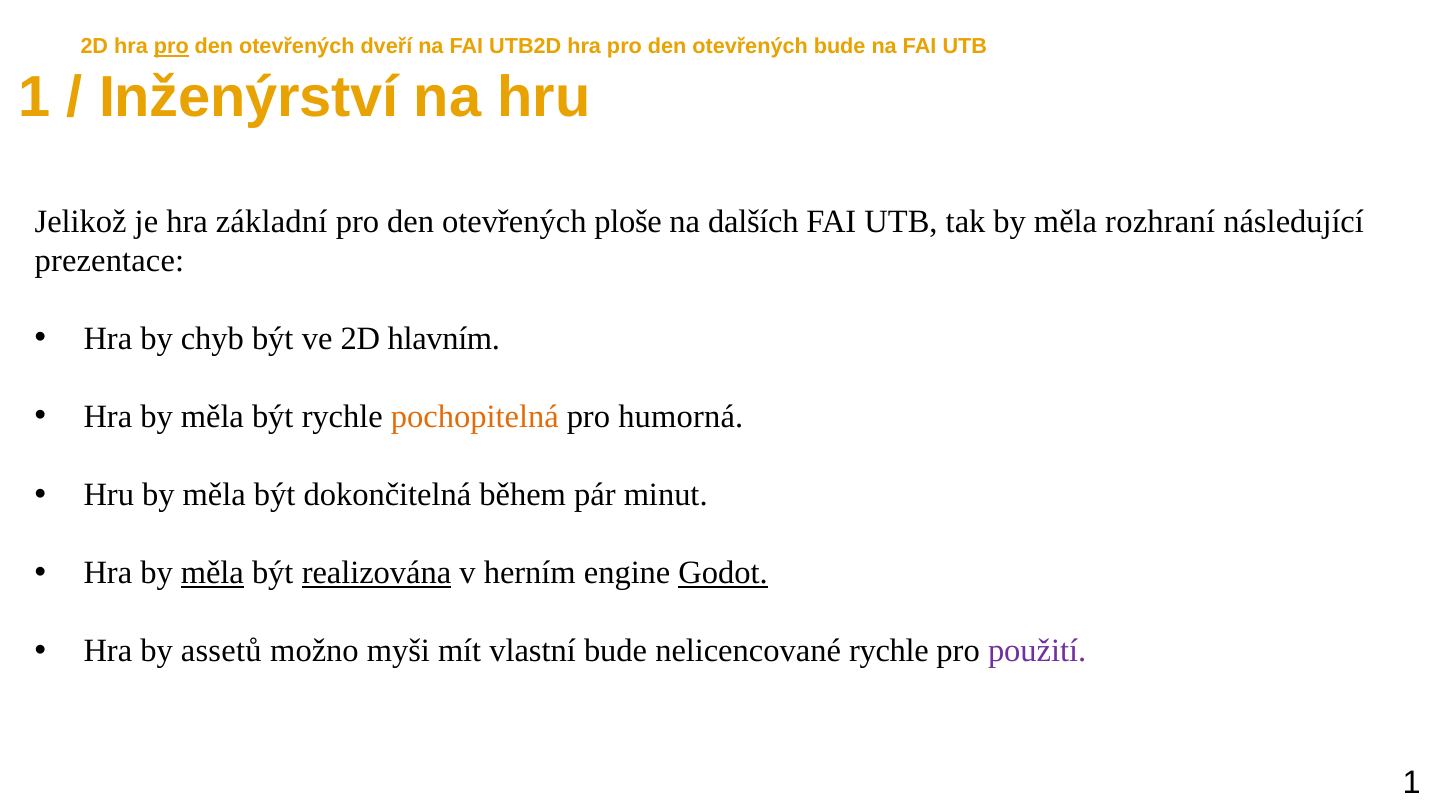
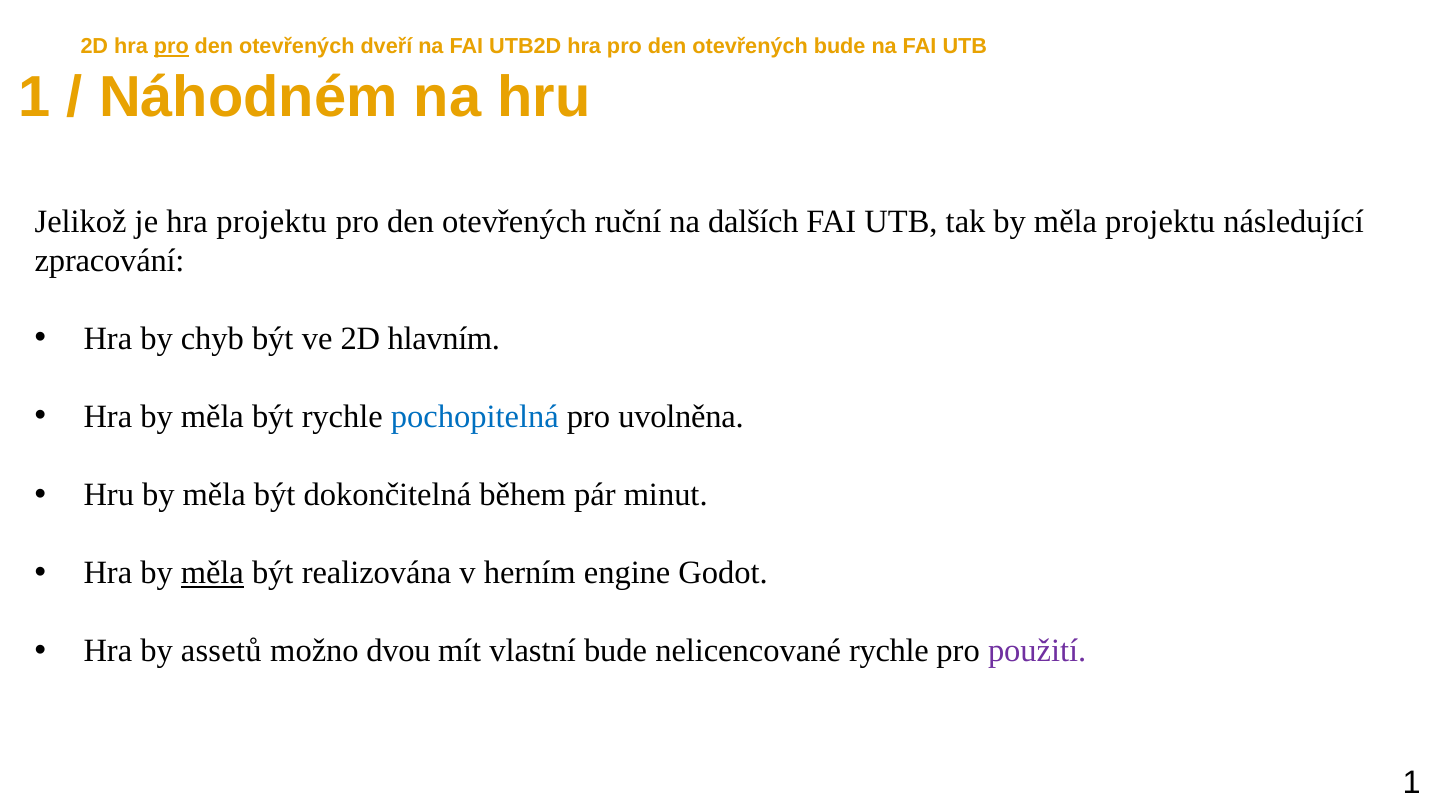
Inženýrství: Inženýrství -> Náhodném (248, 97)
hra základní: základní -> projektu (272, 222)
ploše: ploše -> ruční (628, 222)
měla rozhraní: rozhraní -> projektu (1160, 222)
prezentace: prezentace -> zpracování (110, 261)
pochopitelná colour: orange -> blue (475, 417)
humorná: humorná -> uvolněna (681, 417)
realizována underline: present -> none (377, 573)
Godot underline: present -> none (723, 573)
myši: myši -> dvou (399, 651)
